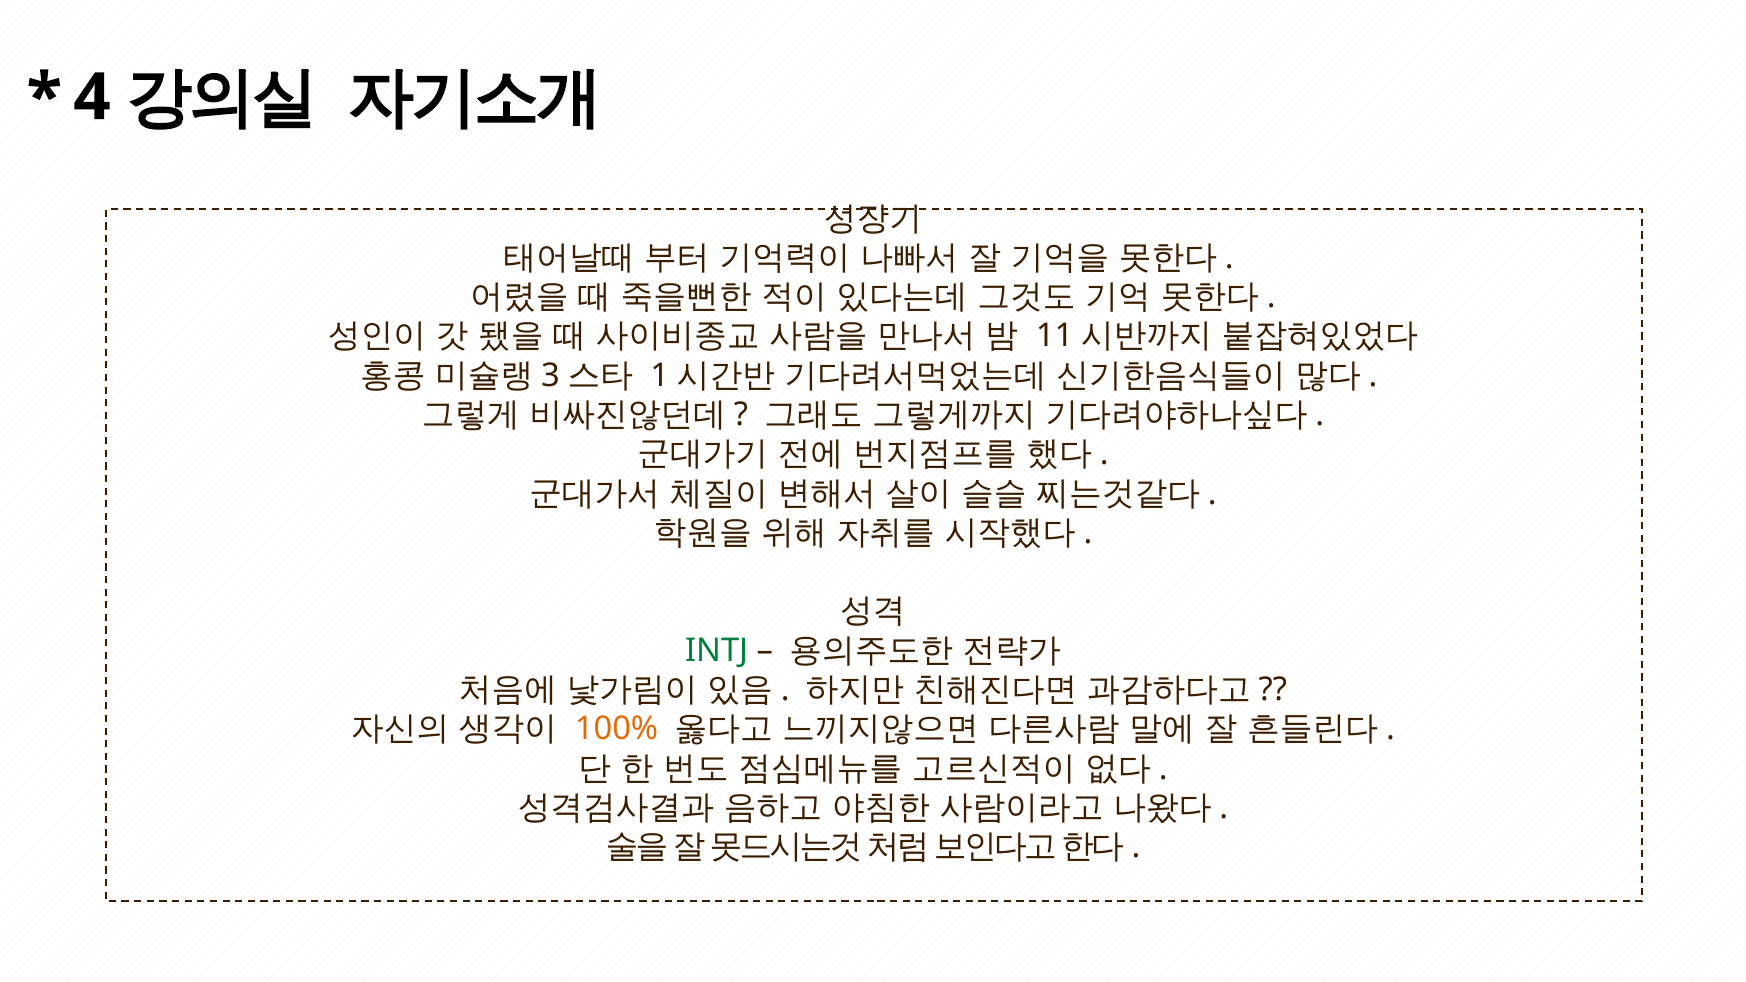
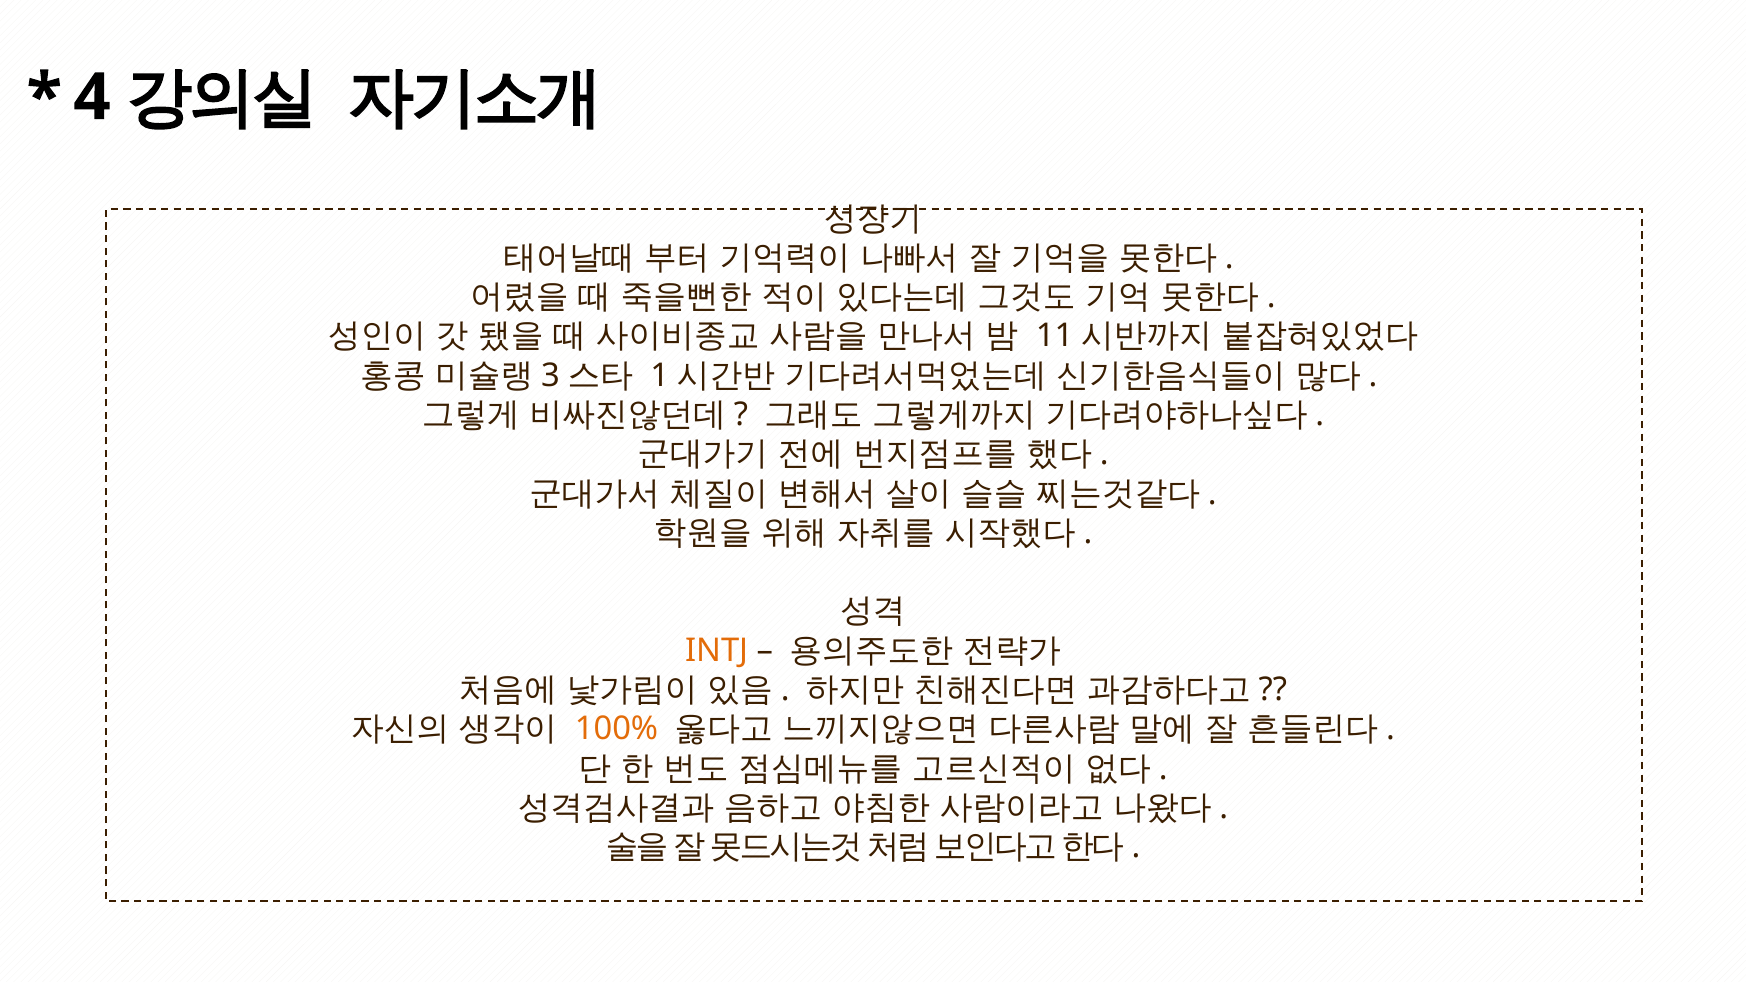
INTJ colour: green -> orange (717, 650)
